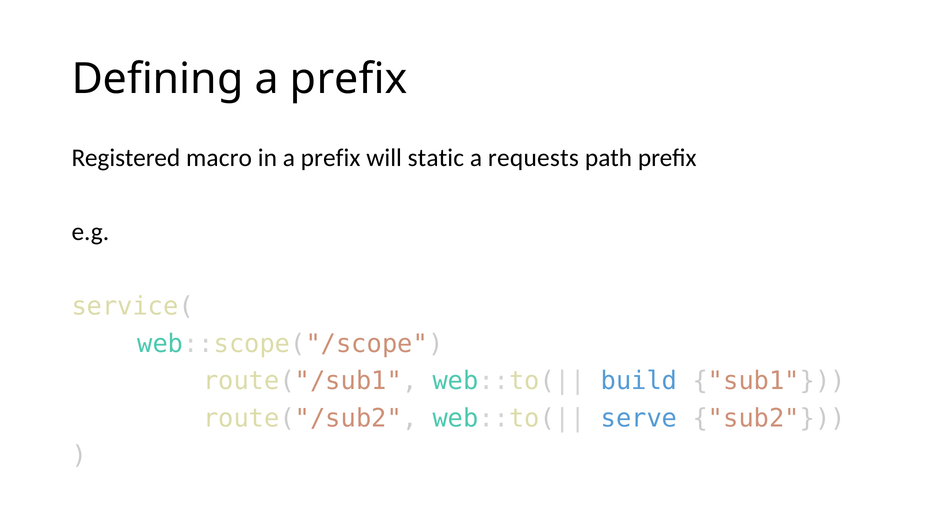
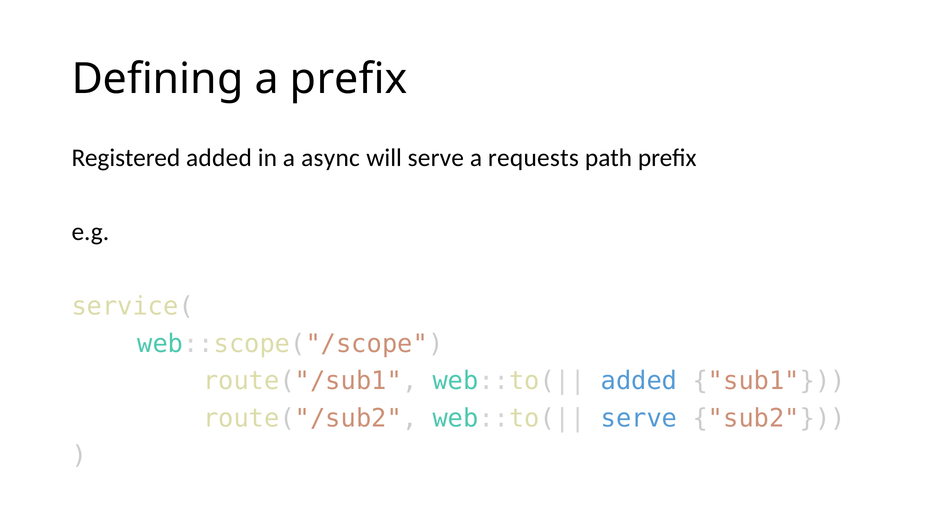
Registered macro: macro -> added (219, 158)
in a prefix: prefix -> async (330, 158)
will static: static -> serve (436, 158)
build: build -> added (639, 381)
